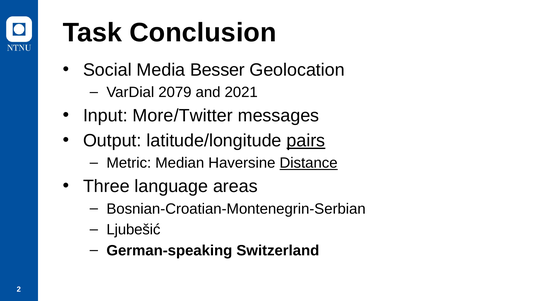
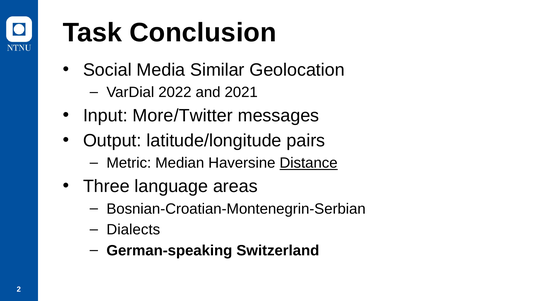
Besser: Besser -> Similar (217, 70)
2079: 2079 -> 2022 (175, 92)
pairs underline: present -> none (306, 141)
Ljubešić: Ljubešić -> Dialects (133, 230)
